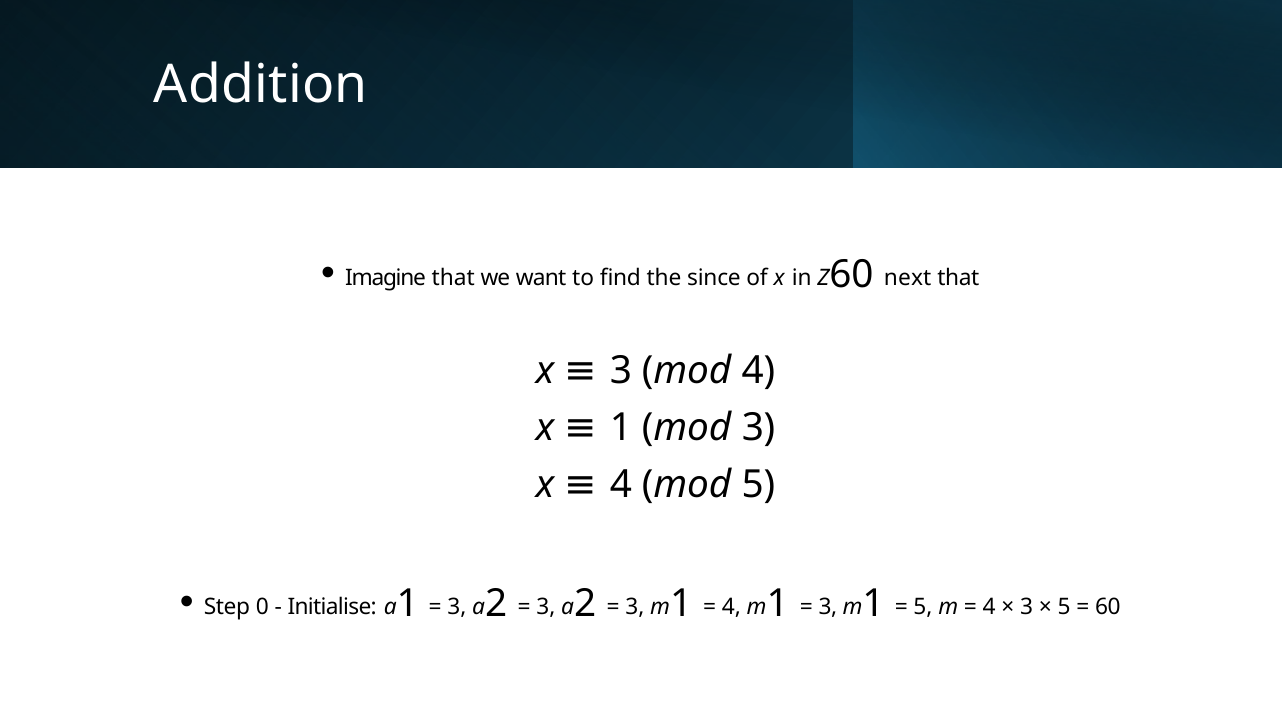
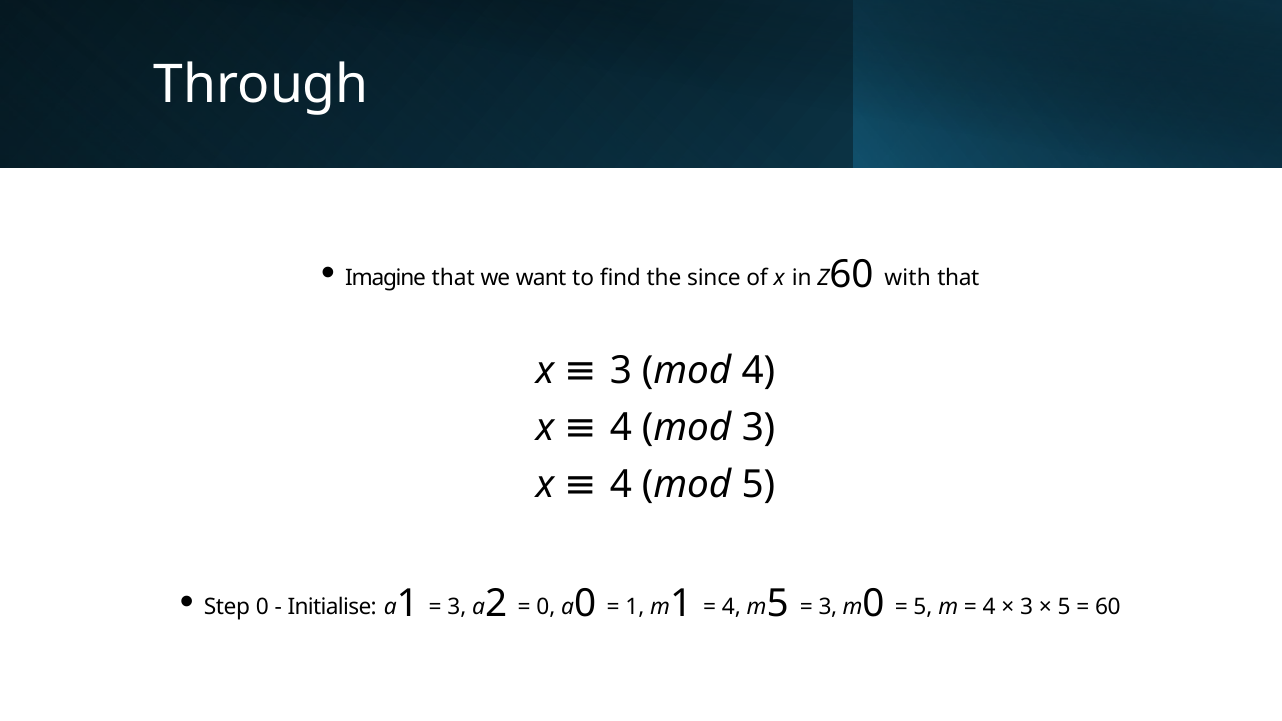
Addition: Addition -> Through (261, 85)
next: next -> with (908, 278)
1: 1 -> 4 (621, 428)
3: 3 -> 0 (546, 607)
2: 2 -> 0 (585, 604)
3: 3 -> 1 (635, 607)
4 m 1: 1 -> 5 (778, 604)
1: 1 -> 0 (873, 604)
